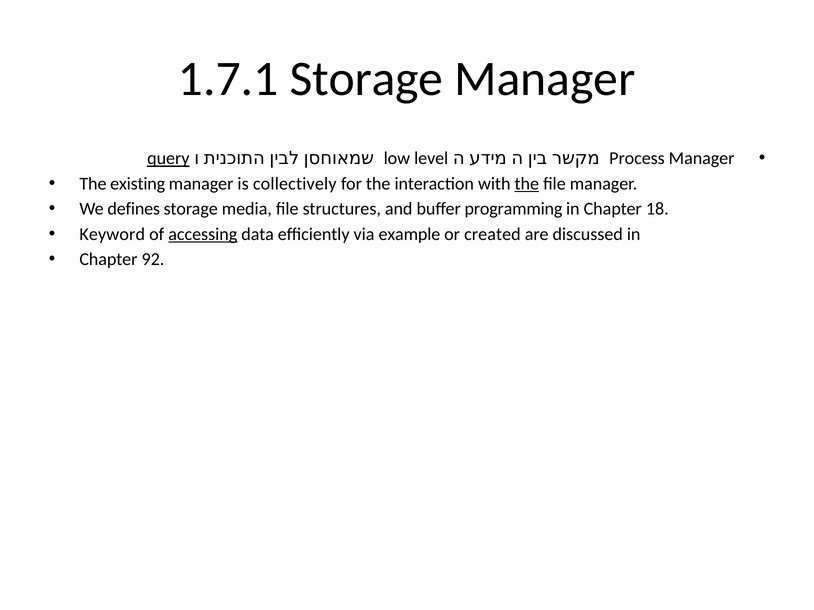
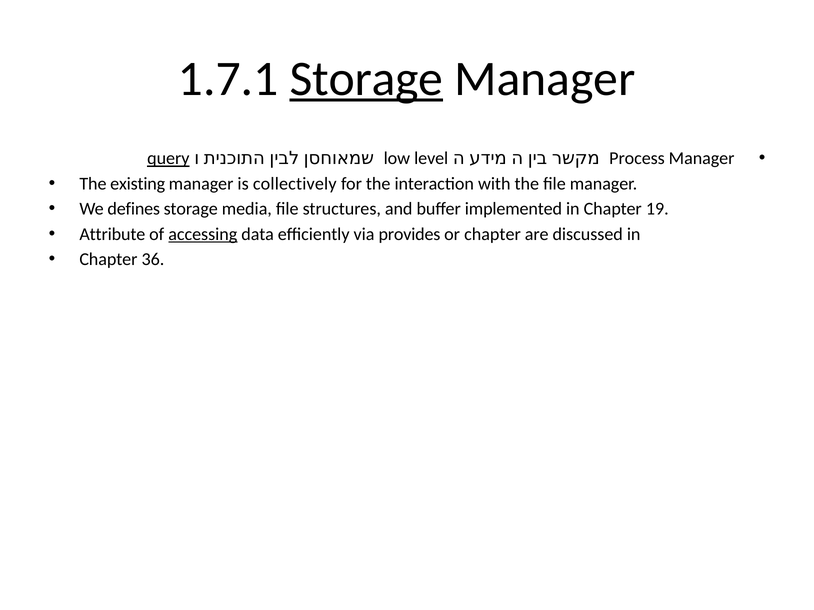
Storage underline: none -> present (366, 79)
the underline: present -> none (527, 184)
programming: programming -> implemented (513, 209)
18: 18 -> 19 (657, 209)
Keyword: Keyword -> Attribute (112, 234)
example: example -> provides (409, 234)
or created: created -> chapter (492, 234)
92: 92 -> 36 (153, 260)
